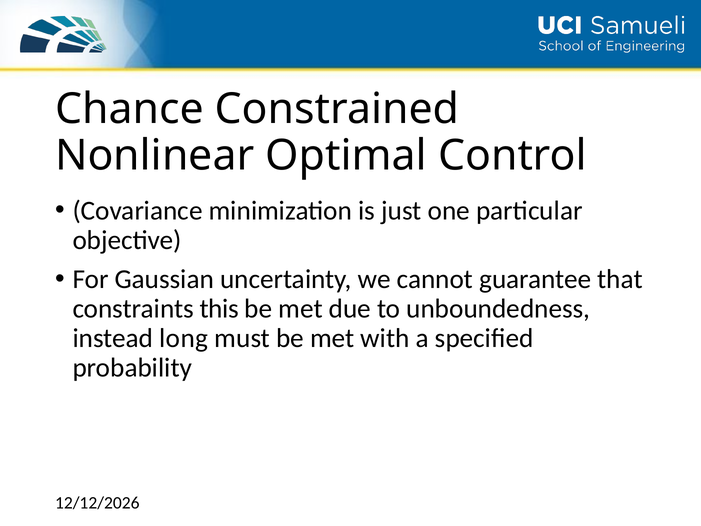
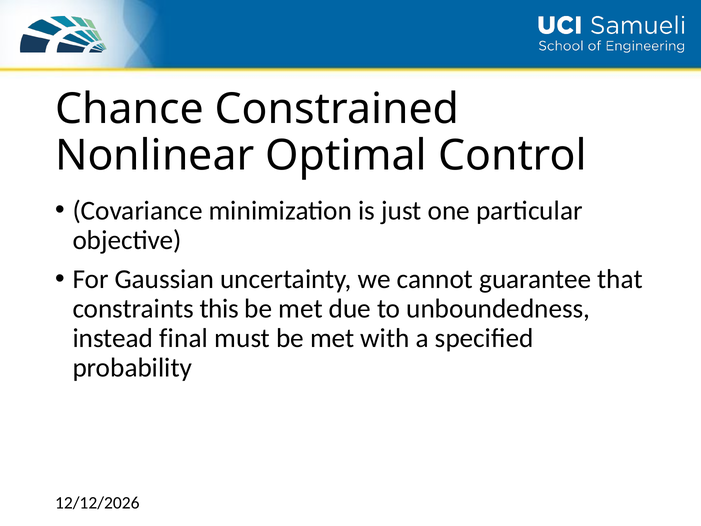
long: long -> final (184, 338)
